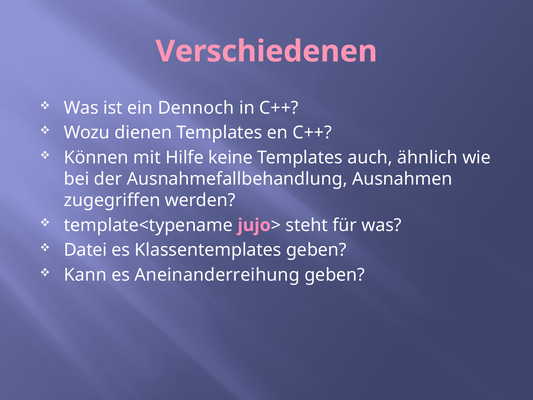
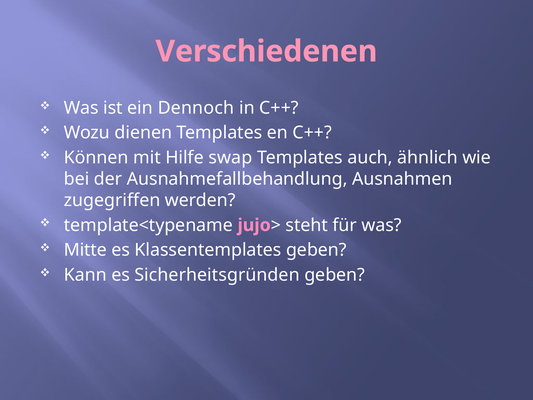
keine: keine -> swap (230, 158)
Datei: Datei -> Mitte (85, 250)
Aneinanderreihung: Aneinanderreihung -> Sicherheitsgründen (217, 275)
